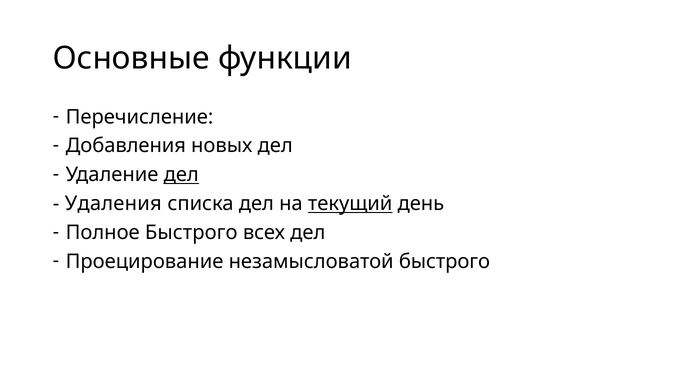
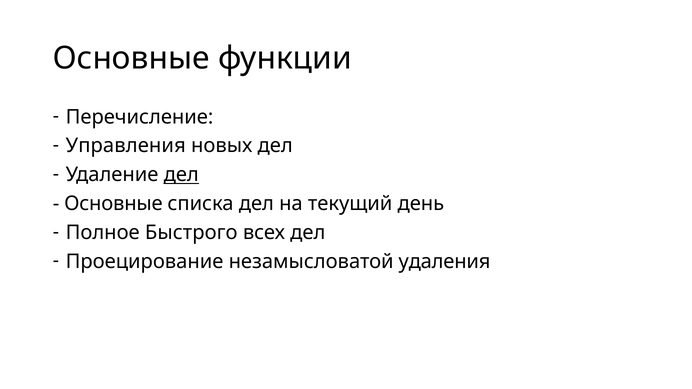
Добавления: Добавления -> Управления (126, 146)
Удаления: Удаления -> Основные (113, 204)
текущий underline: present -> none (350, 204)
незамысловатой быстрого: быстрого -> удаления (445, 262)
